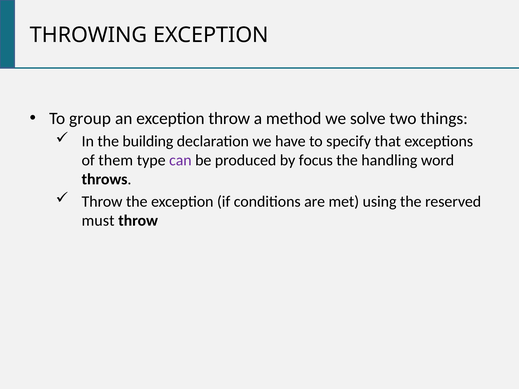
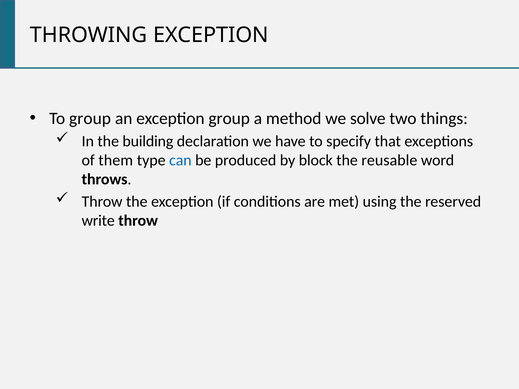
exception throw: throw -> group (229, 119)
can colour: purple -> blue (180, 161)
focus: focus -> block (316, 161)
handling: handling -> reusable (389, 161)
must: must -> write (98, 221)
